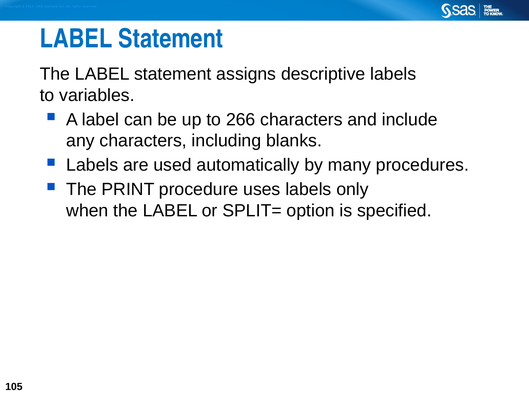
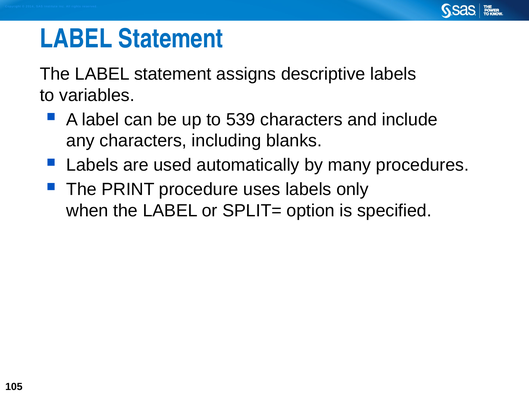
266: 266 -> 539 (241, 119)
